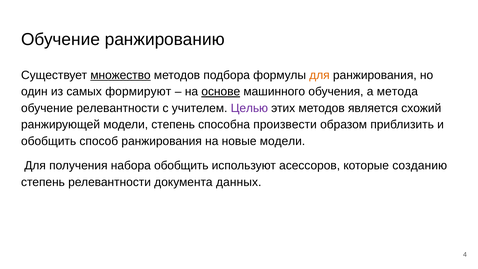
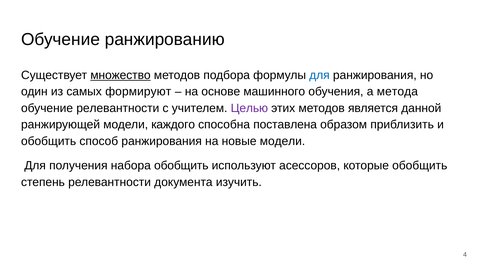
для colour: orange -> blue (319, 75)
основе underline: present -> none (221, 92)
схожий: схожий -> данной (421, 108)
модели степень: степень -> каждого (173, 125)
произвести: произвести -> поставлена (285, 125)
которые созданию: созданию -> обобщить (420, 166)
данных: данных -> изучить (239, 182)
